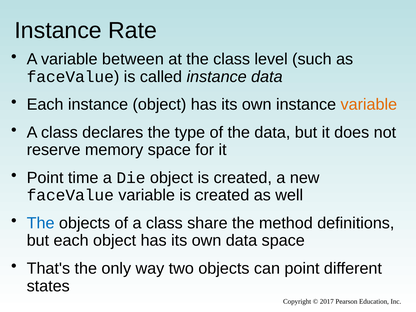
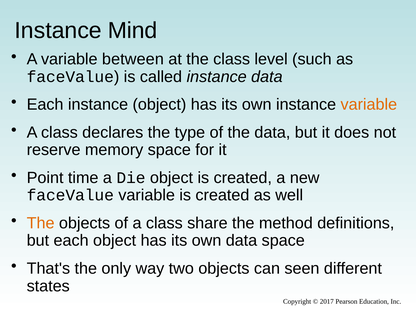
Rate: Rate -> Mind (133, 30)
The colour: blue -> orange (41, 223)
can point: point -> seen (302, 269)
